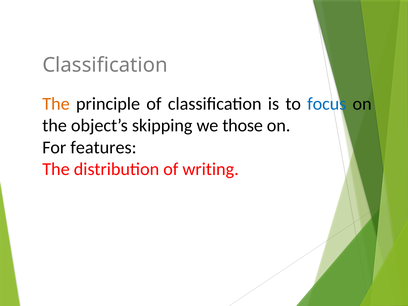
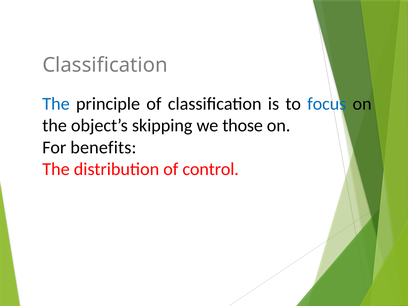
The colour: orange -> blue (56, 104)
features: features -> benefits (103, 147)
writing: writing -> control (211, 169)
